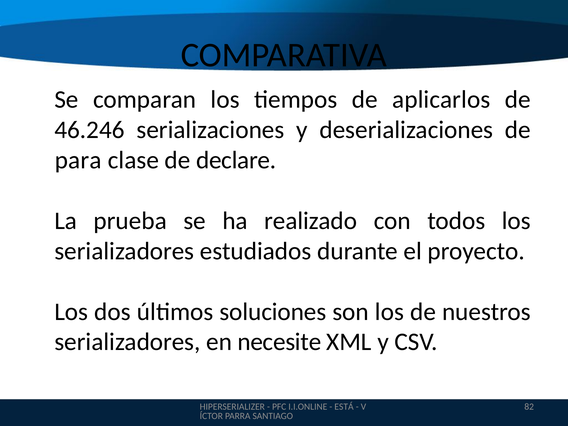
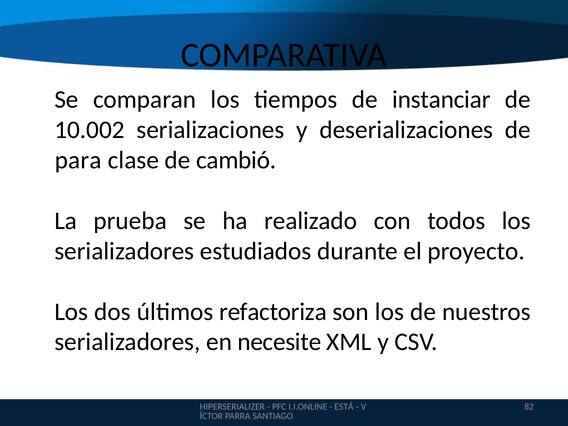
aplicarlos: aplicarlos -> instanciar (441, 100)
46.246: 46.246 -> 10.002 (90, 130)
declare: declare -> cambió (236, 160)
soluciones: soluciones -> refactoriza (273, 312)
